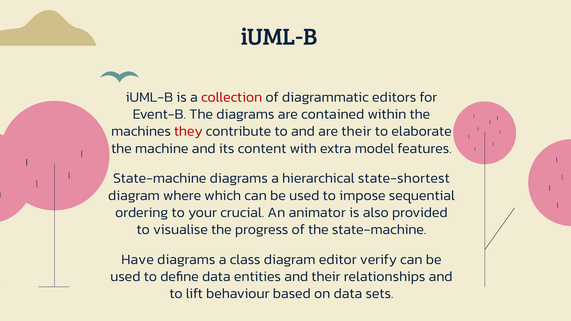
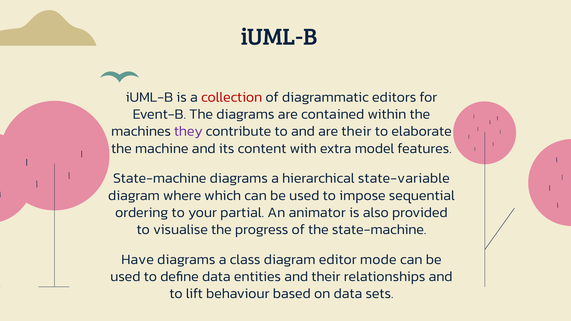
they colour: red -> purple (188, 131)
state-shortest: state-shortest -> state-variable (404, 178)
crucial: crucial -> partial (242, 213)
verify: verify -> mode (378, 260)
